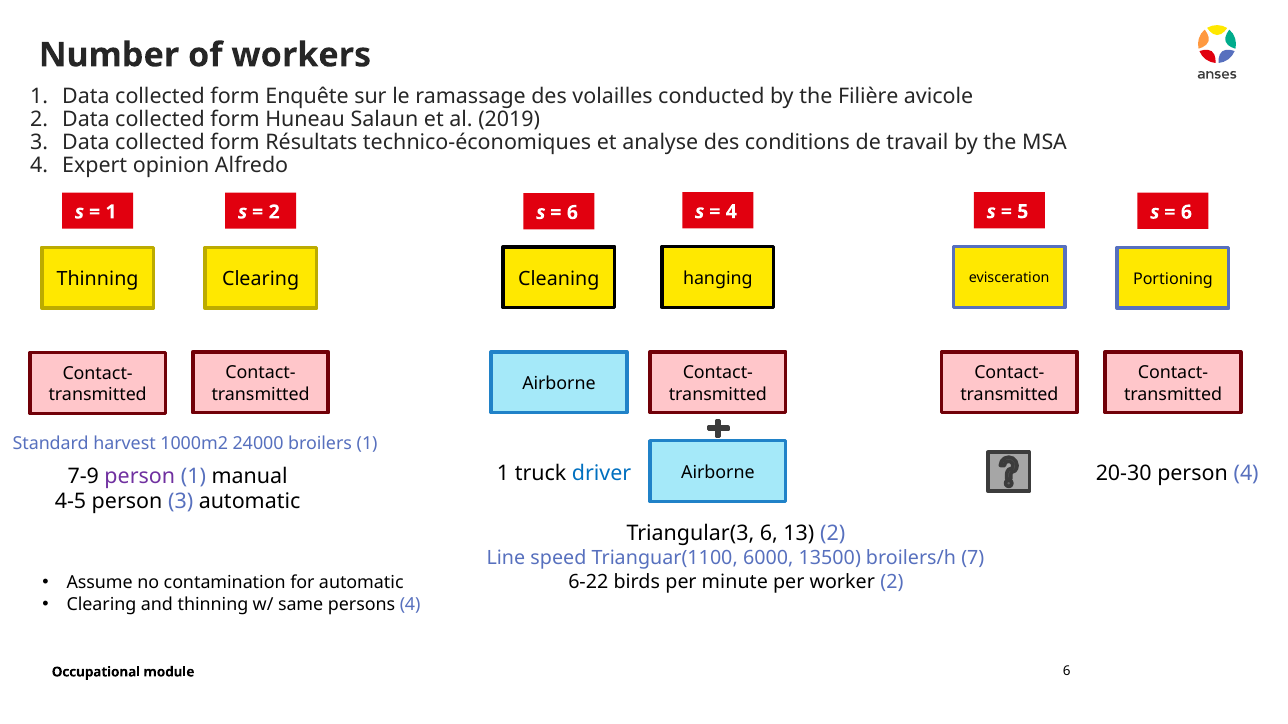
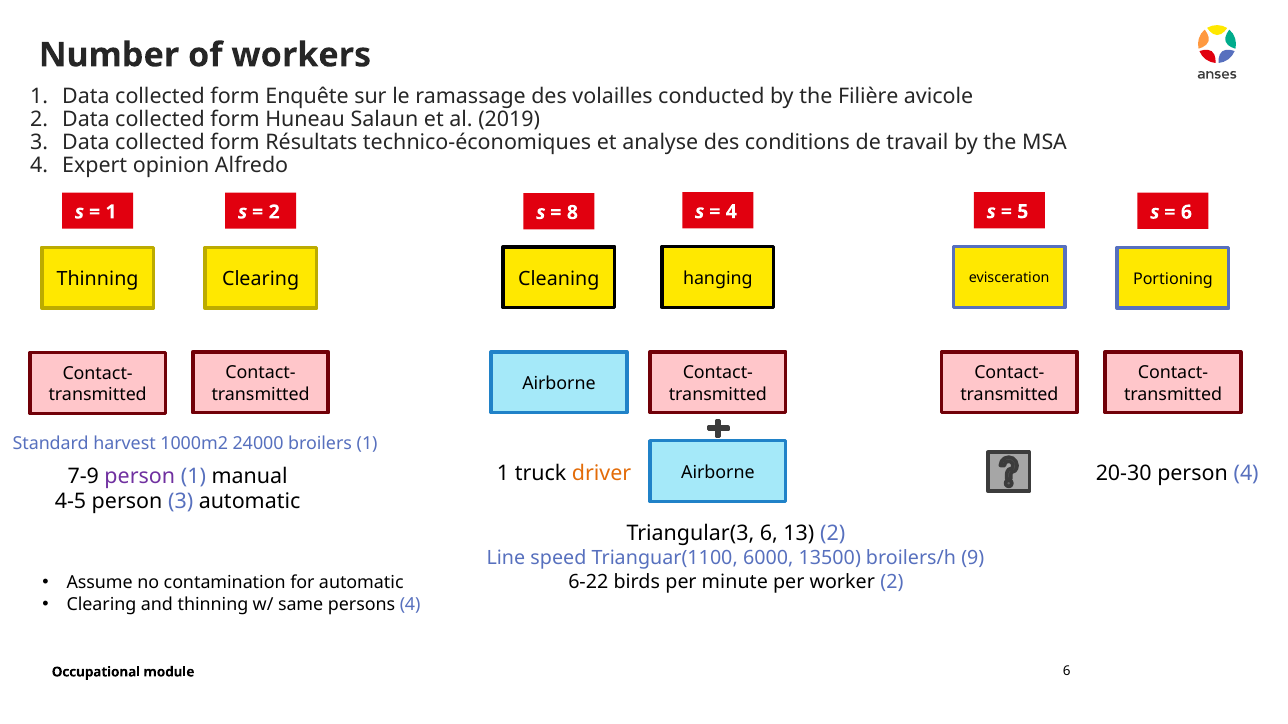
6: 6 -> 8 (572, 213)
driver colour: blue -> orange (602, 473)
7: 7 -> 9 (973, 559)
